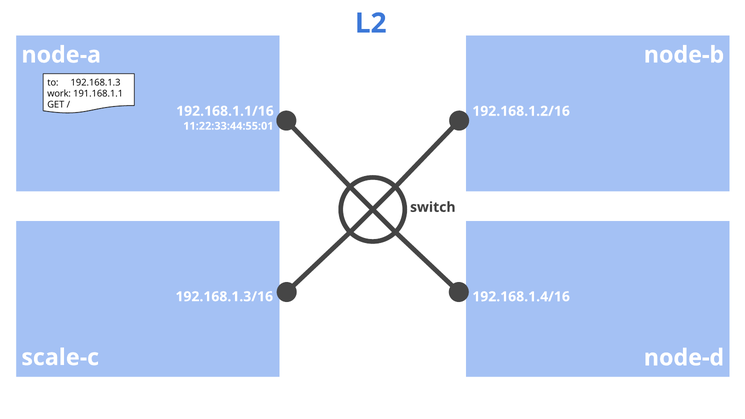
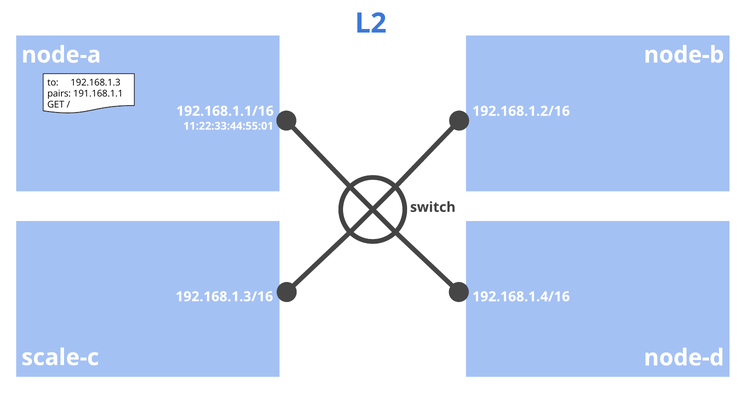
work: work -> pairs (59, 94)
